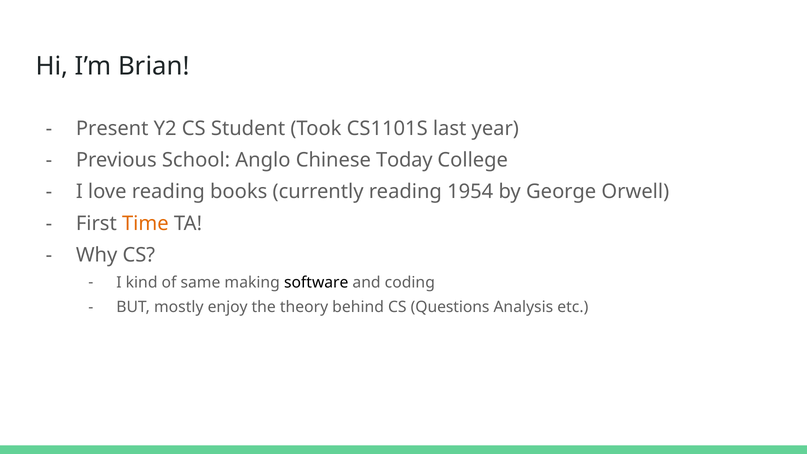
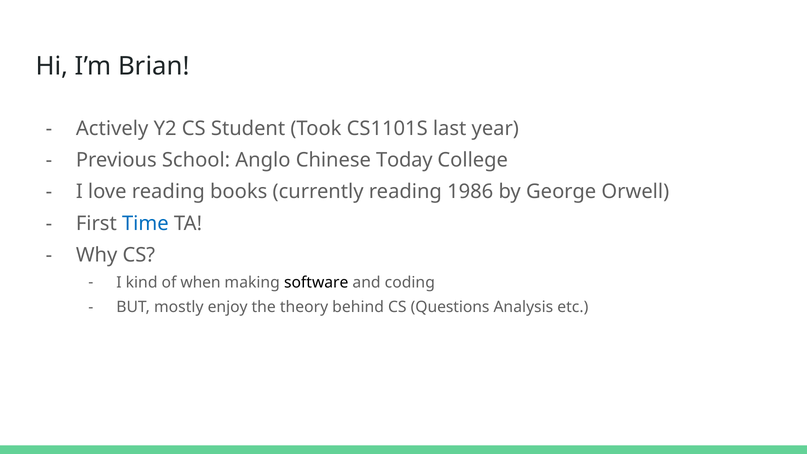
Present: Present -> Actively (112, 129)
1954: 1954 -> 1986 (470, 192)
Time colour: orange -> blue (145, 223)
same: same -> when (201, 282)
